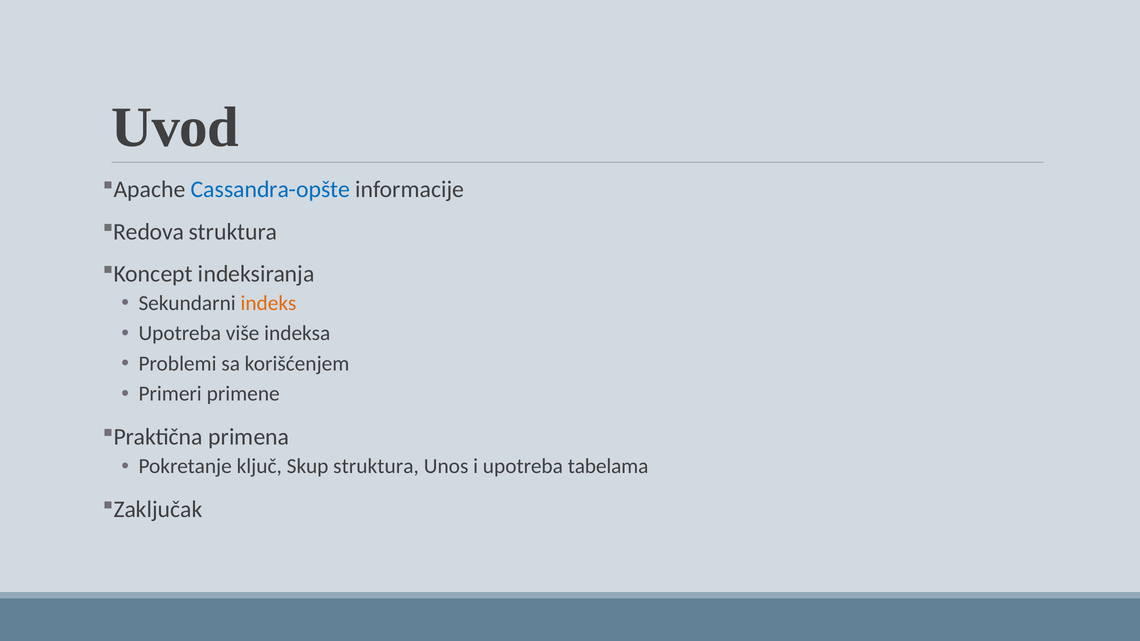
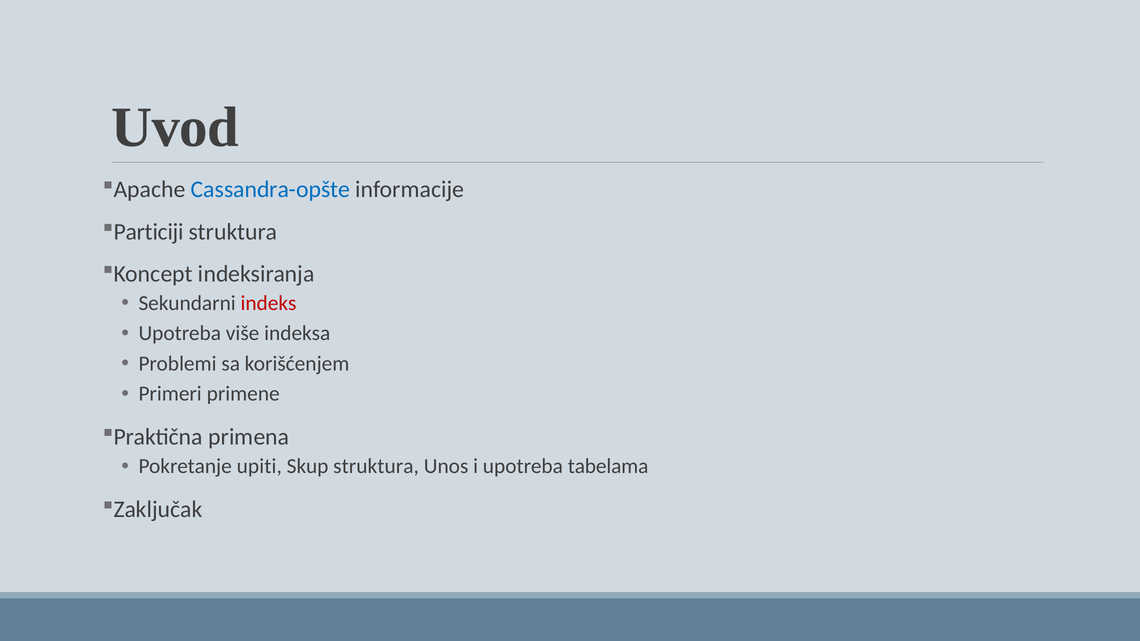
Redova: Redova -> Particiji (149, 232)
indeks colour: orange -> red (269, 303)
ključ: ključ -> upiti (259, 466)
